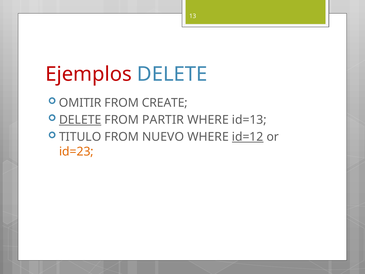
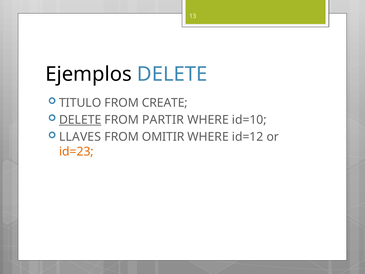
Ejemplos colour: red -> black (89, 74)
OMITIR: OMITIR -> TITULO (80, 103)
id=13: id=13 -> id=10 (249, 120)
TITULO: TITULO -> LLAVES (80, 137)
NUEVO: NUEVO -> OMITIR (163, 137)
id=12 underline: present -> none (248, 137)
